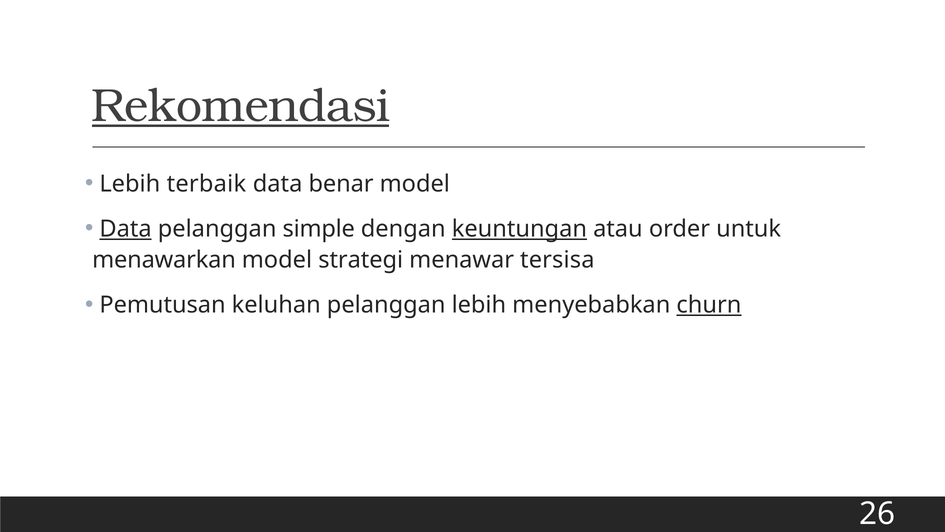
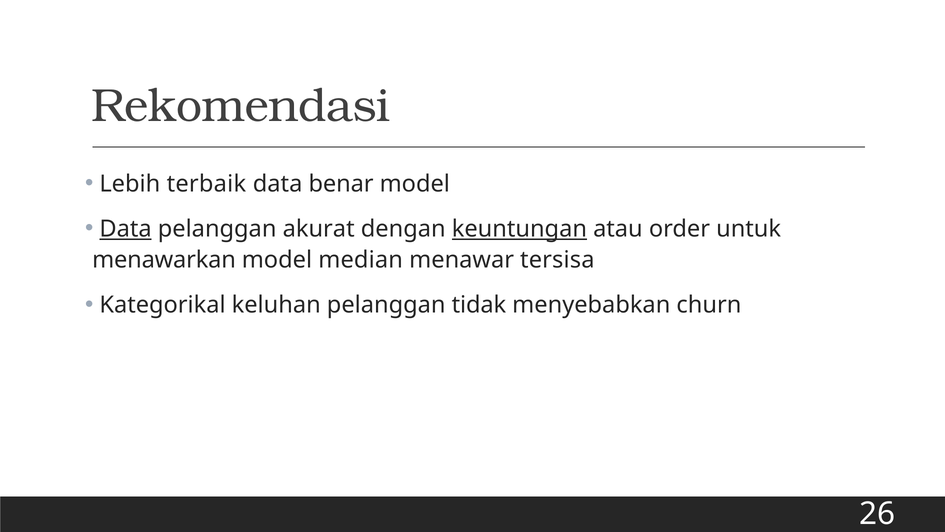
Rekomendasi underline: present -> none (241, 106)
simple: simple -> akurat (319, 229)
strategi: strategi -> median (361, 260)
Pemutusan: Pemutusan -> Kategorikal (163, 305)
pelanggan lebih: lebih -> tidak (479, 305)
churn underline: present -> none (709, 305)
